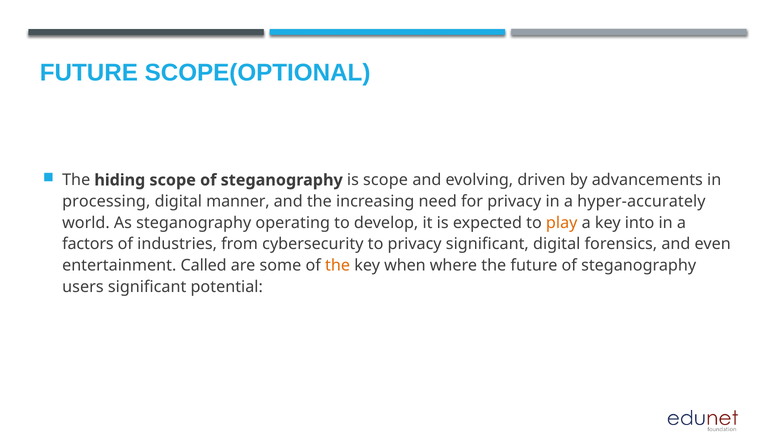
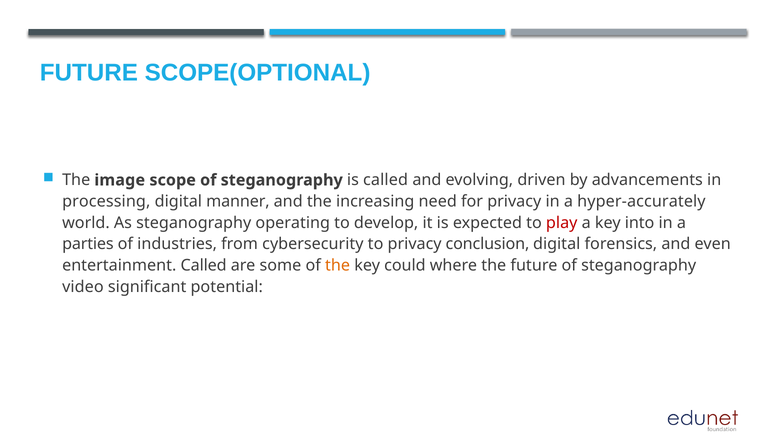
hiding: hiding -> image (120, 180)
is scope: scope -> called (386, 180)
play colour: orange -> red (562, 223)
factors: factors -> parties (88, 244)
privacy significant: significant -> conclusion (487, 244)
when: when -> could (405, 265)
users: users -> video (83, 287)
